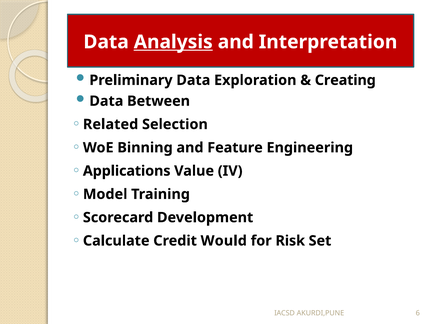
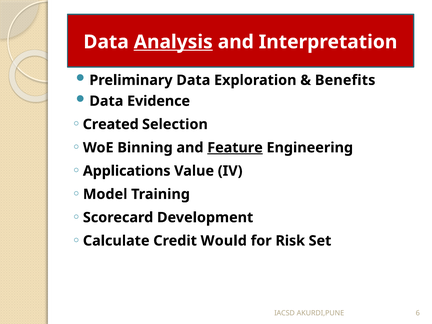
Creating: Creating -> Benefits (345, 80)
Between: Between -> Evidence (159, 101)
Related: Related -> Created (111, 124)
Feature underline: none -> present (235, 148)
